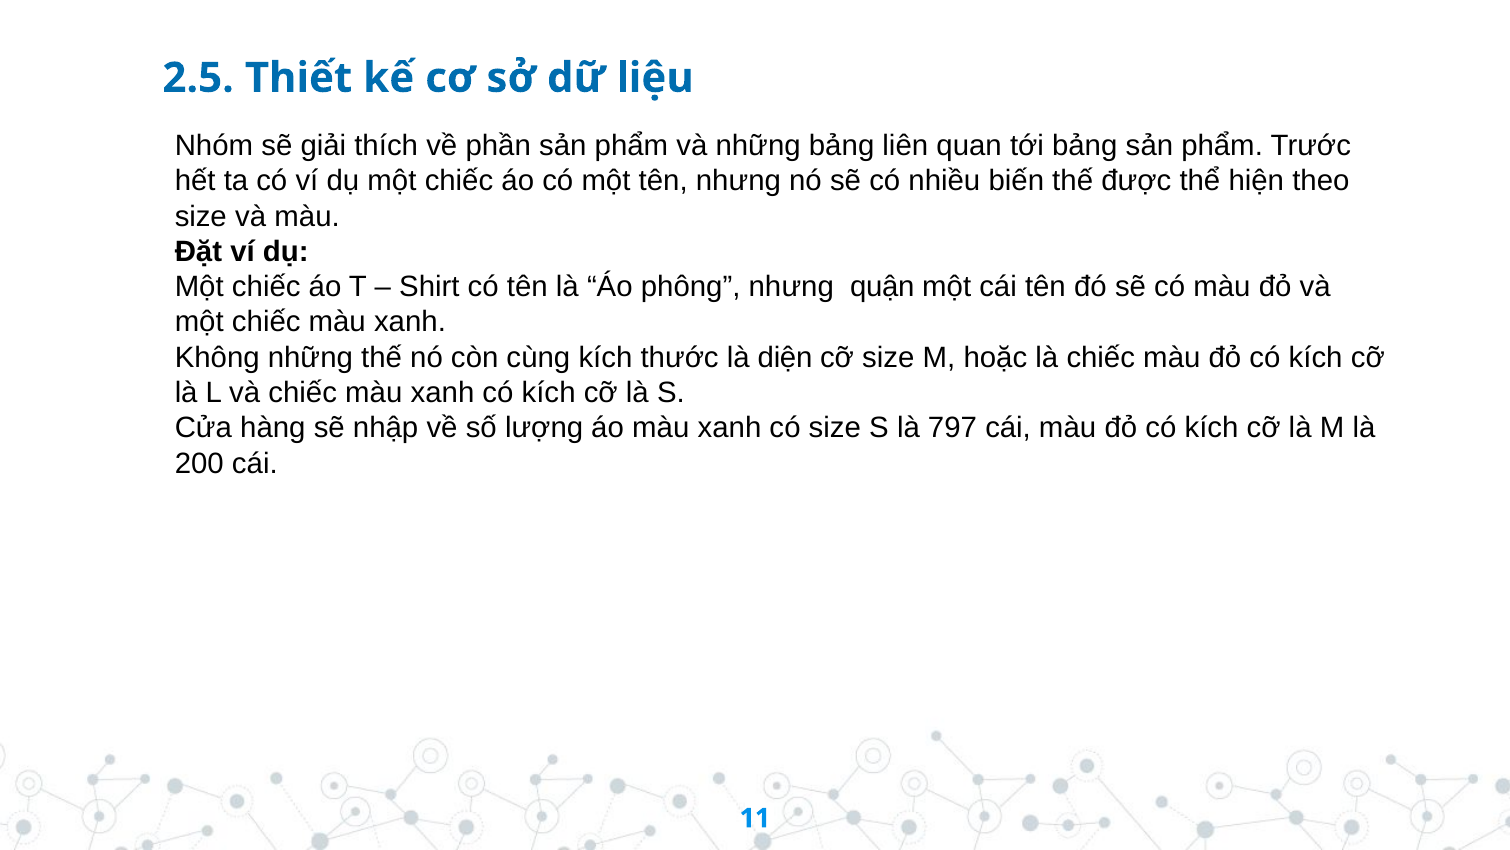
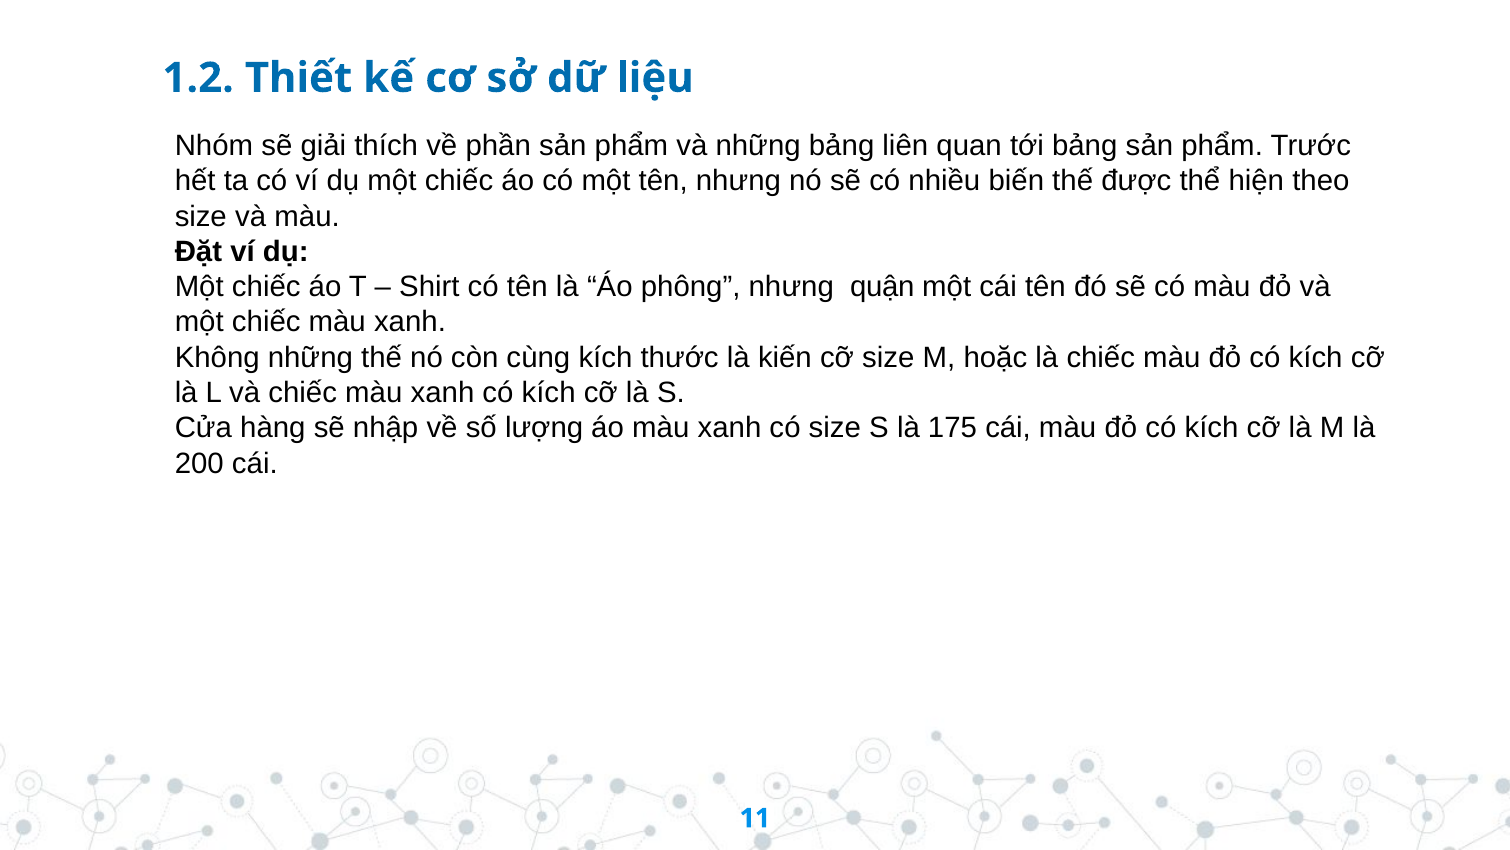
2.5: 2.5 -> 1.2 (198, 78)
diện: diện -> kiến (785, 357)
797: 797 -> 175 (952, 428)
